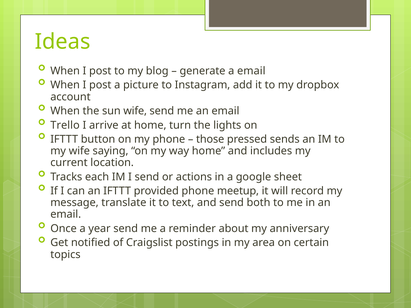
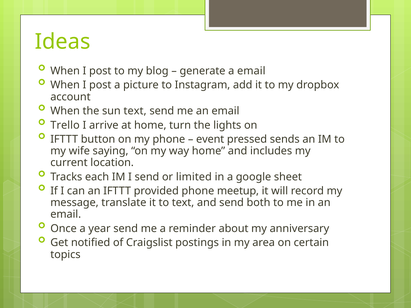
sun wife: wife -> text (135, 111)
those: those -> event (210, 139)
actions: actions -> limited (194, 177)
